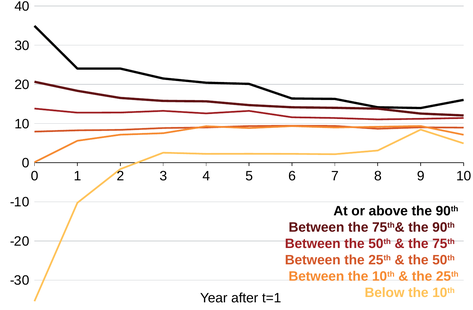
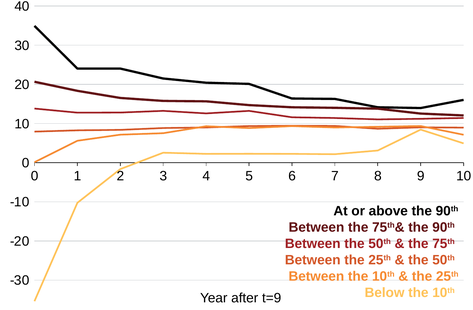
t=1: t=1 -> t=9 (272, 297)
